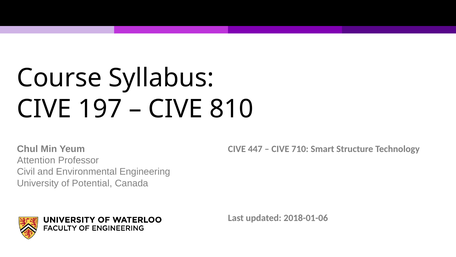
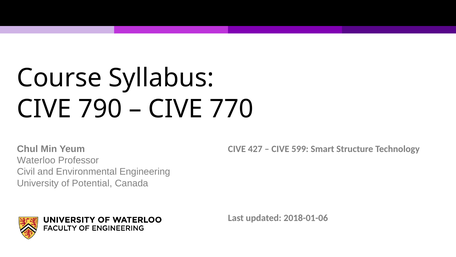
197: 197 -> 790 (100, 109)
810: 810 -> 770 (231, 109)
447: 447 -> 427 (255, 149)
710: 710 -> 599 (300, 149)
Attention: Attention -> Waterloo (36, 160)
